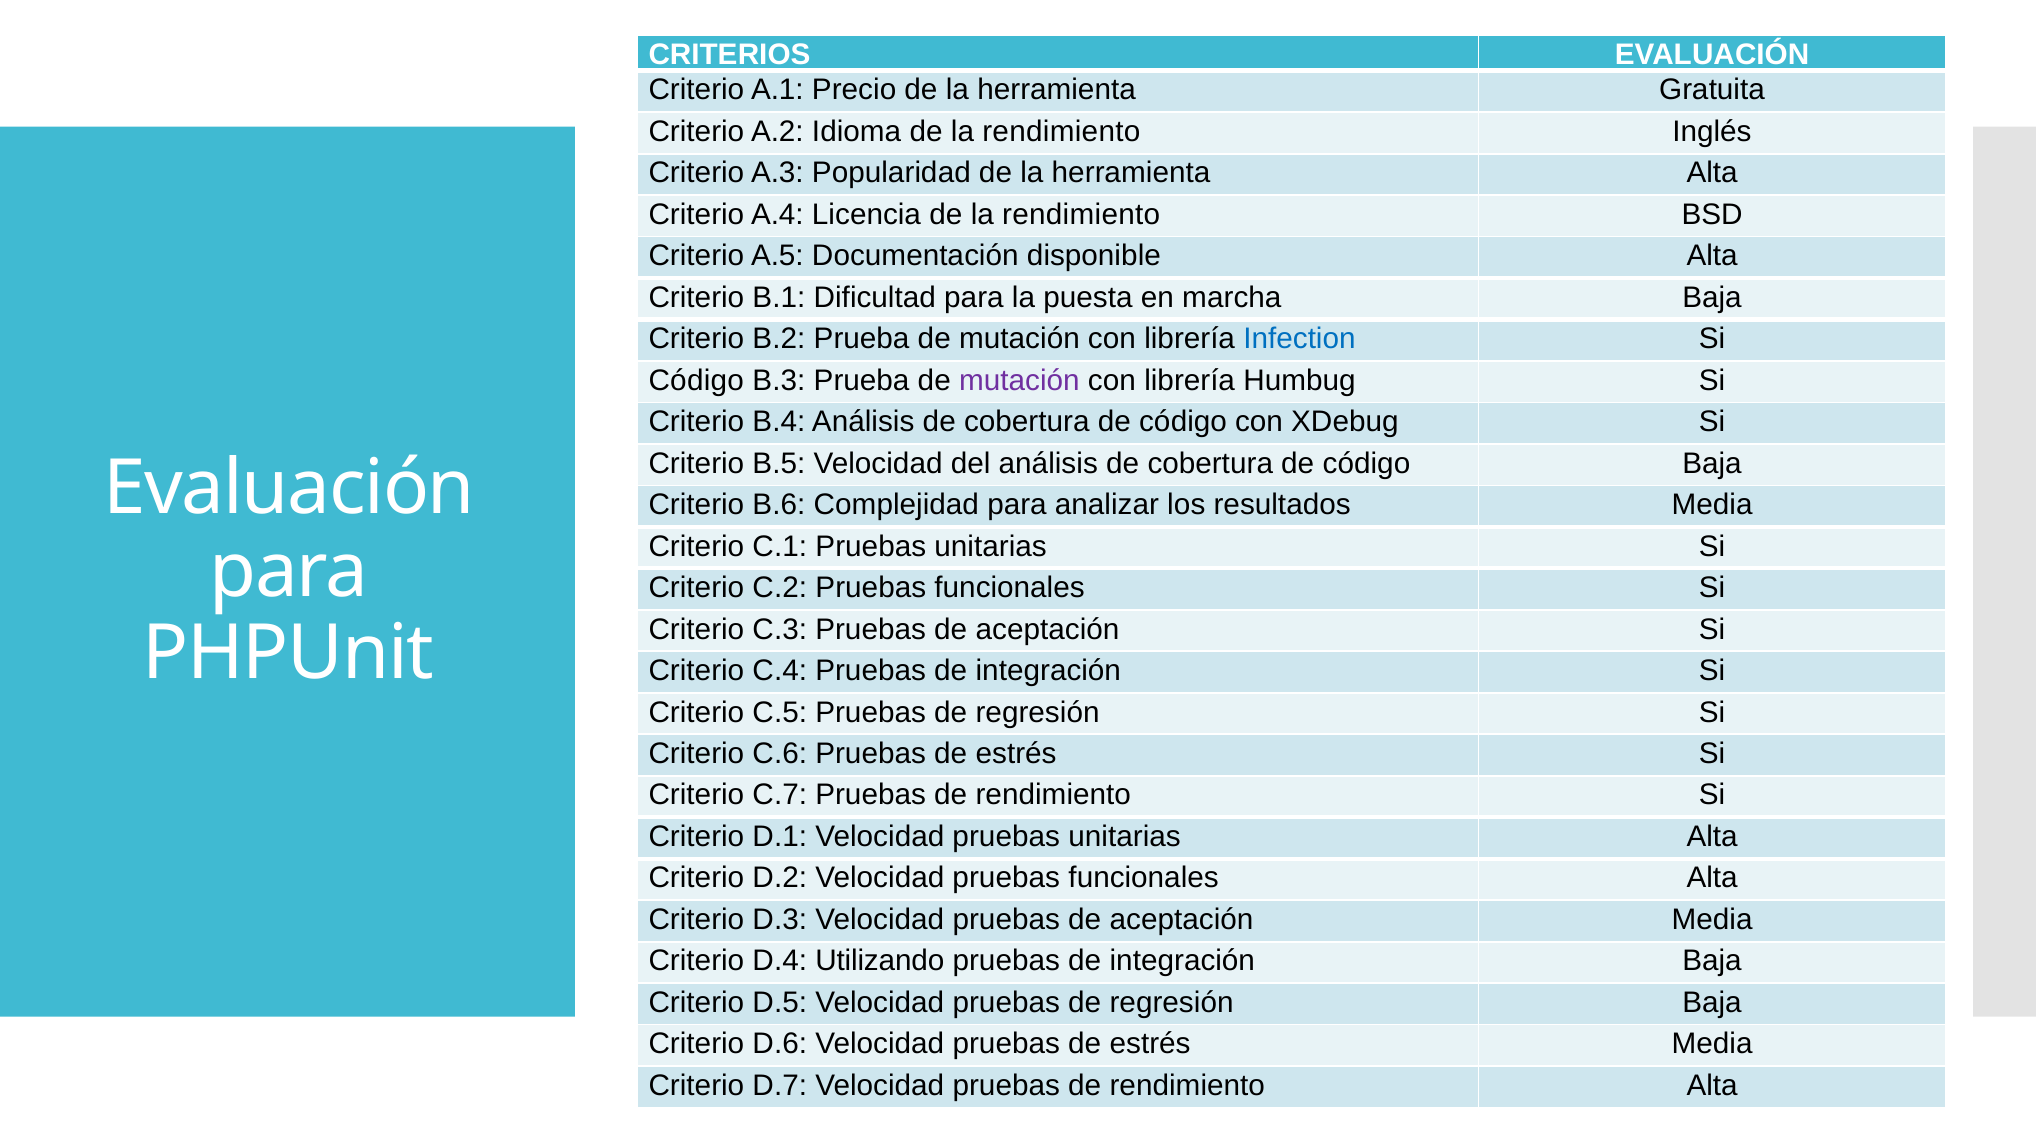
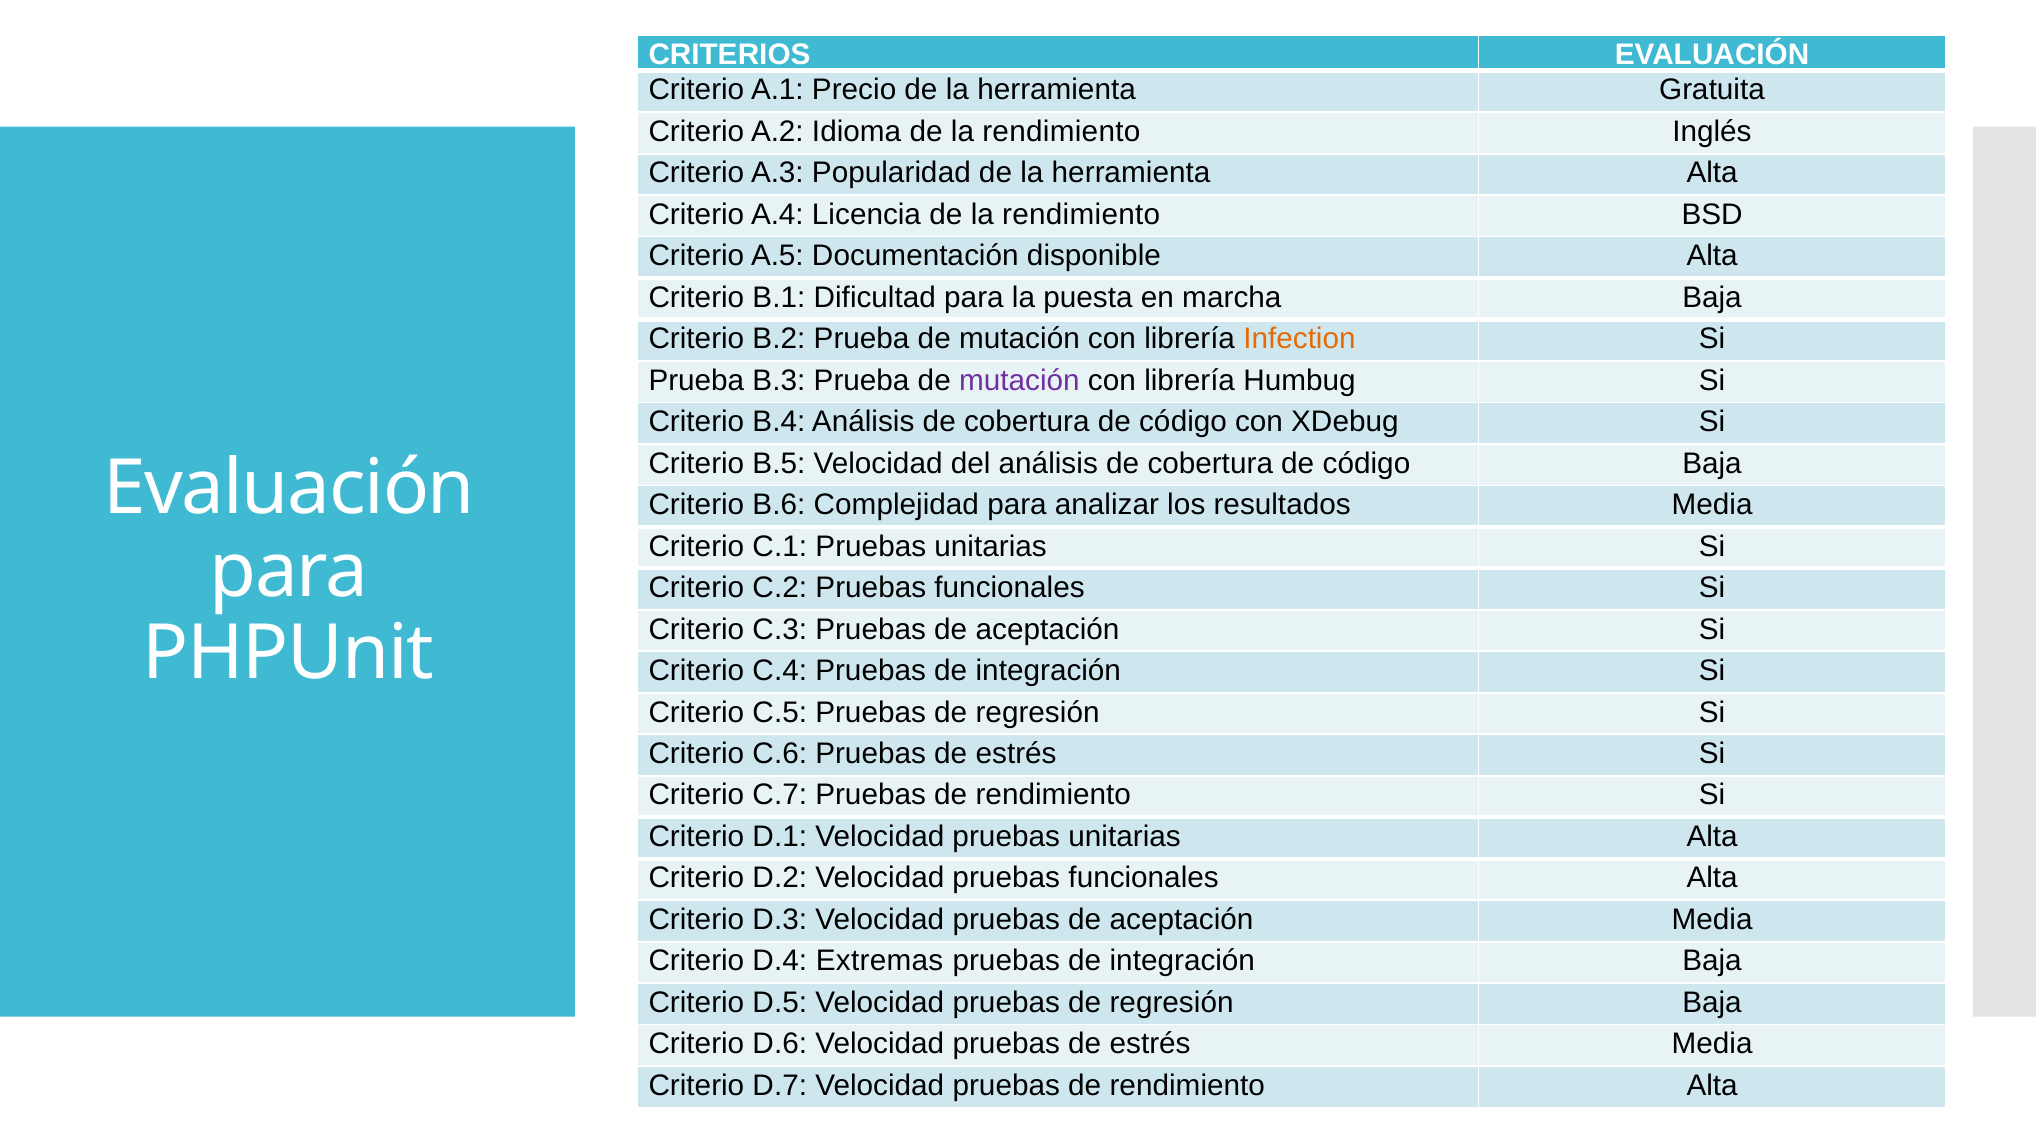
Infection colour: blue -> orange (1300, 339)
Código: Código -> Prueba (696, 381)
Utilizando: Utilizando -> Extremas (880, 961)
